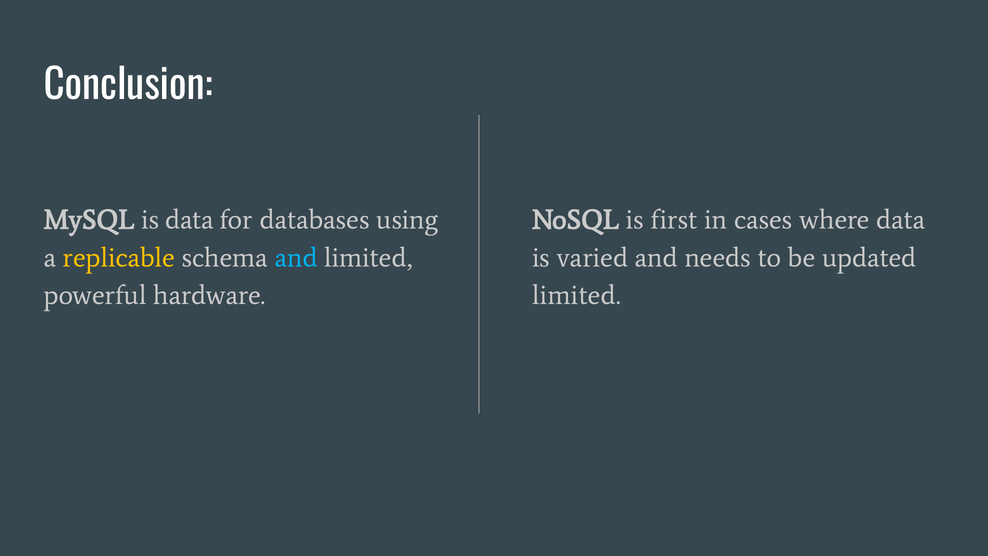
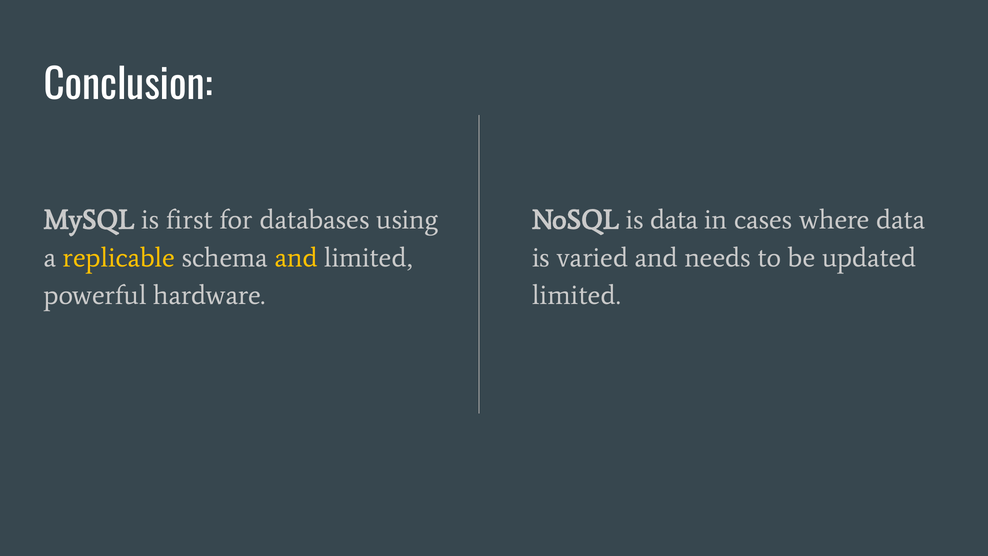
is data: data -> first (189, 220)
is first: first -> data (674, 220)
and colour: light blue -> yellow (296, 257)
